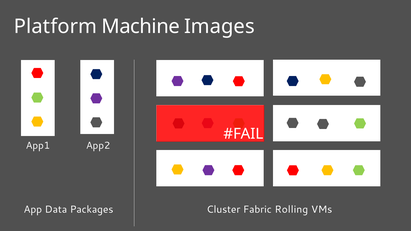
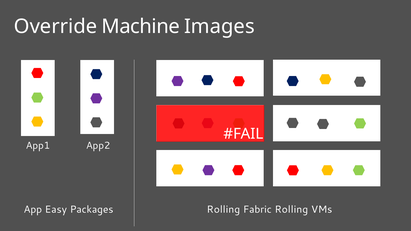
Platform: Platform -> Override (56, 27)
Data: Data -> Easy (56, 210)
Packages Cluster: Cluster -> Rolling (223, 210)
